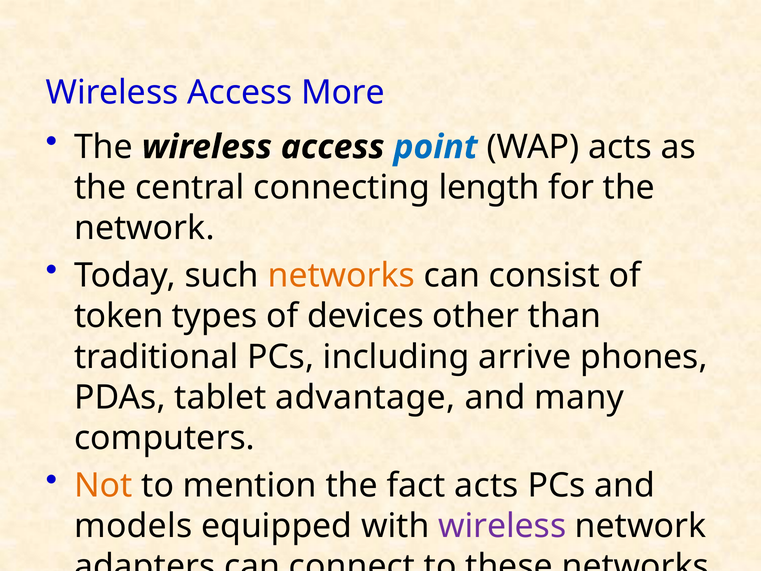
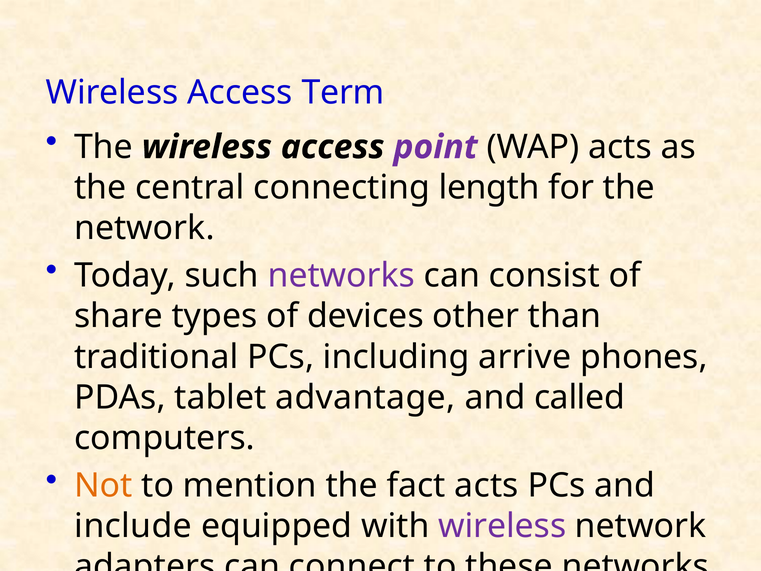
More: More -> Term (343, 92)
point colour: blue -> purple (436, 147)
networks colour: orange -> purple (341, 276)
token: token -> share (119, 316)
many: many -> called (579, 397)
models: models -> include (133, 526)
